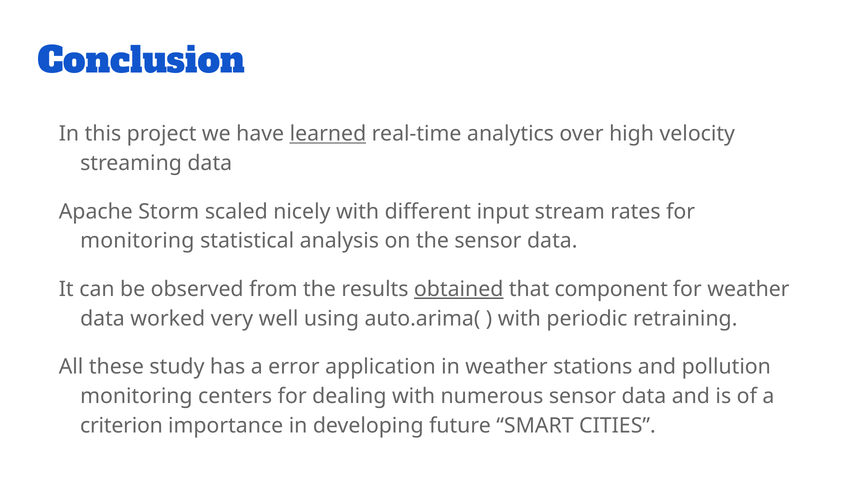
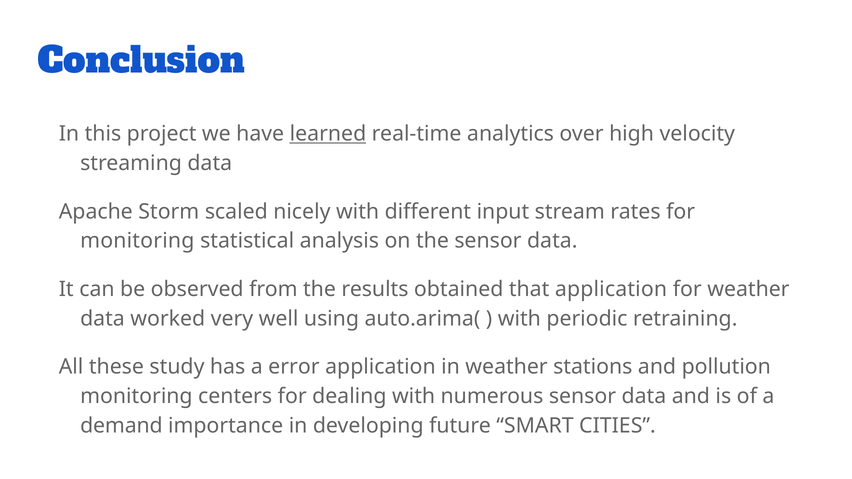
obtained underline: present -> none (459, 289)
that component: component -> application (611, 289)
criterion: criterion -> demand (121, 426)
